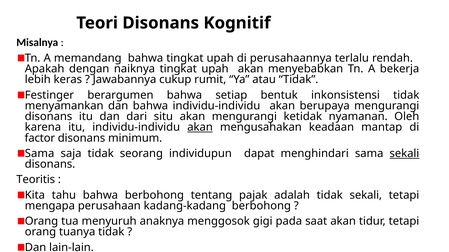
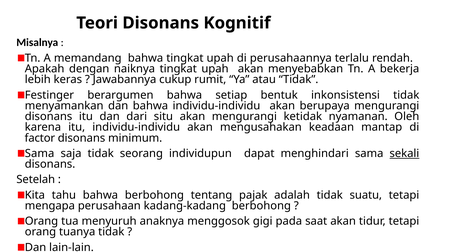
akan underline: present -> none (200, 128)
Teoritis: Teoritis -> Setelah (36, 180)
tidak sekali: sekali -> suatu (366, 195)
